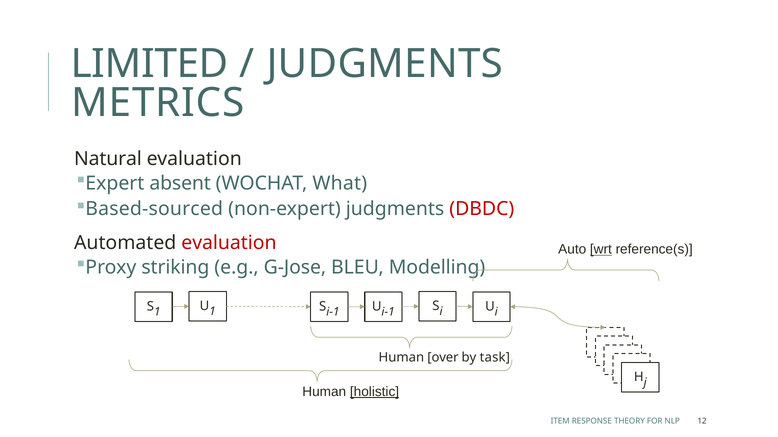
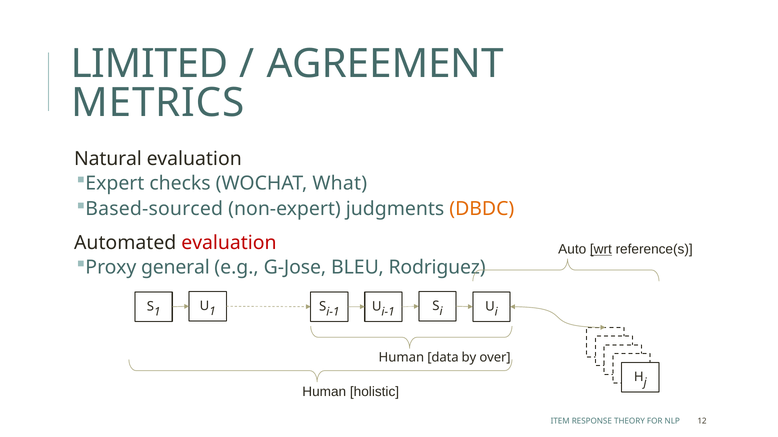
JUDGMENTS: JUDGMENTS -> AGREEMENT (385, 64)
absent: absent -> checks (180, 183)
DBDC colour: red -> orange (482, 209)
striking: striking -> general (175, 268)
Modelling: Modelling -> Rodriguez (437, 268)
over: over -> data (443, 358)
task: task -> over (495, 358)
holistic underline: present -> none (375, 392)
